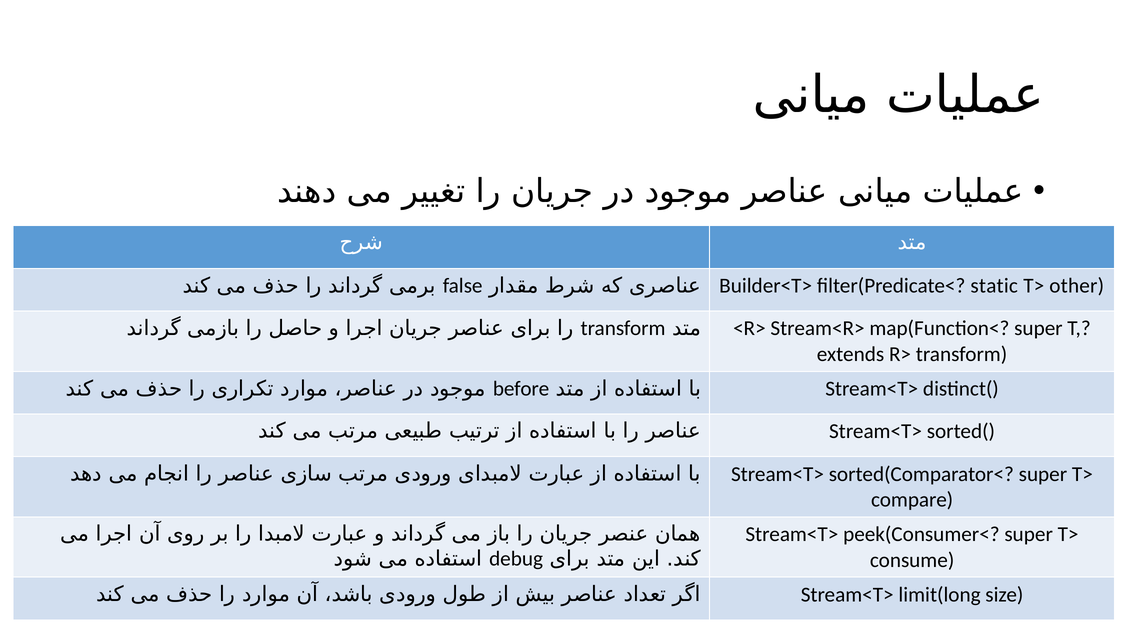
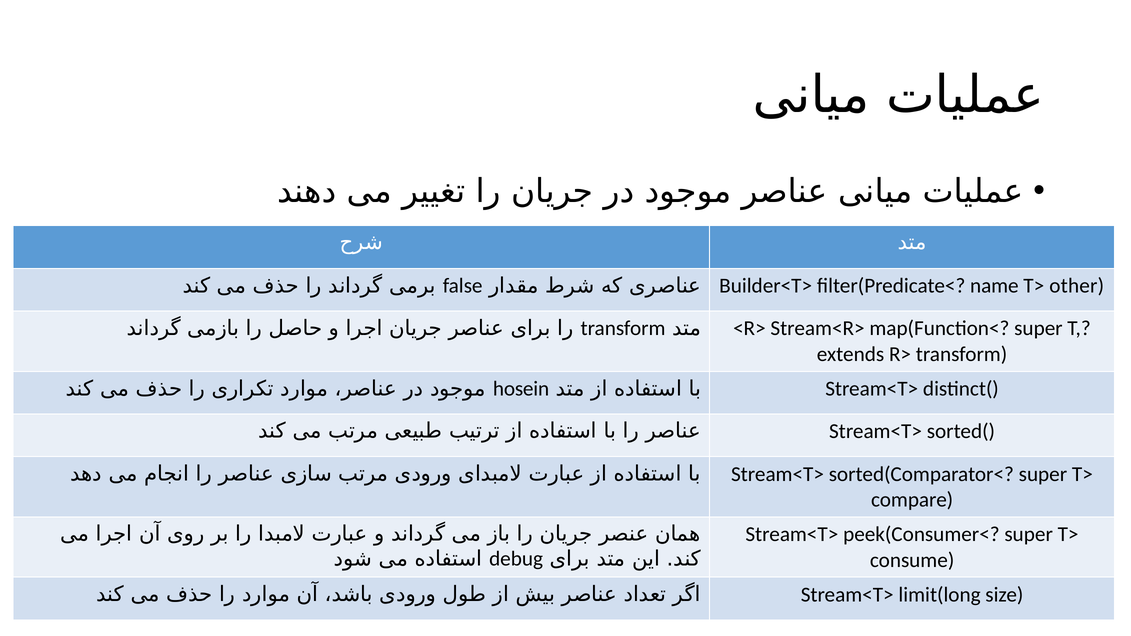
static: static -> name (994, 286)
before: before -> hosein (521, 389)
